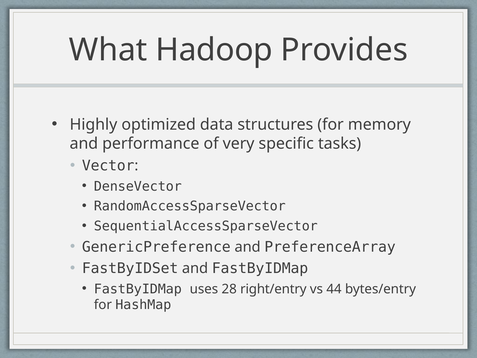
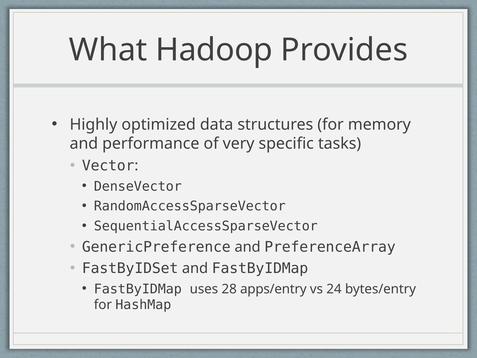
right/entry: right/entry -> apps/entry (273, 289)
44: 44 -> 24 (334, 289)
